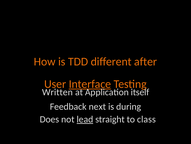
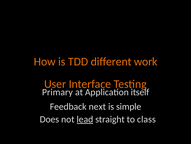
after: after -> work (146, 61)
Interface underline: present -> none (90, 84)
Written: Written -> Primary (57, 92)
during: during -> simple (129, 106)
